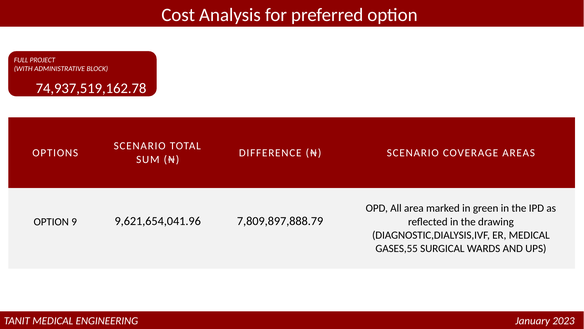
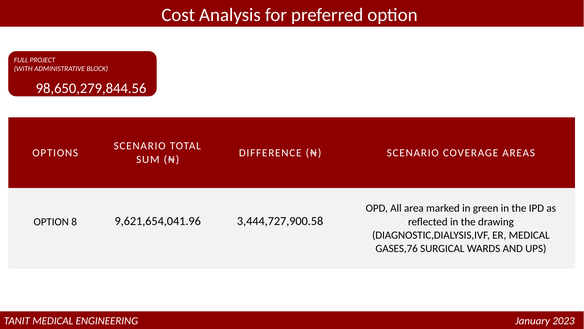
74,937,519,162.78: 74,937,519,162.78 -> 98,650,279,844.56 (91, 88)
9: 9 -> 8 (74, 221)
7,809,897,888.79: 7,809,897,888.79 -> 3,444,727,900.58 (280, 221)
GASES,55: GASES,55 -> GASES,76 (397, 248)
